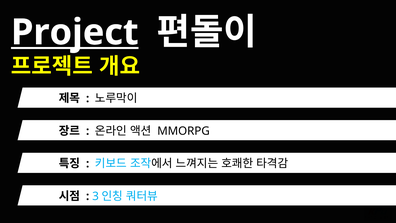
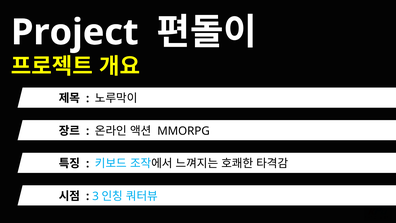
Project underline: present -> none (75, 32)
